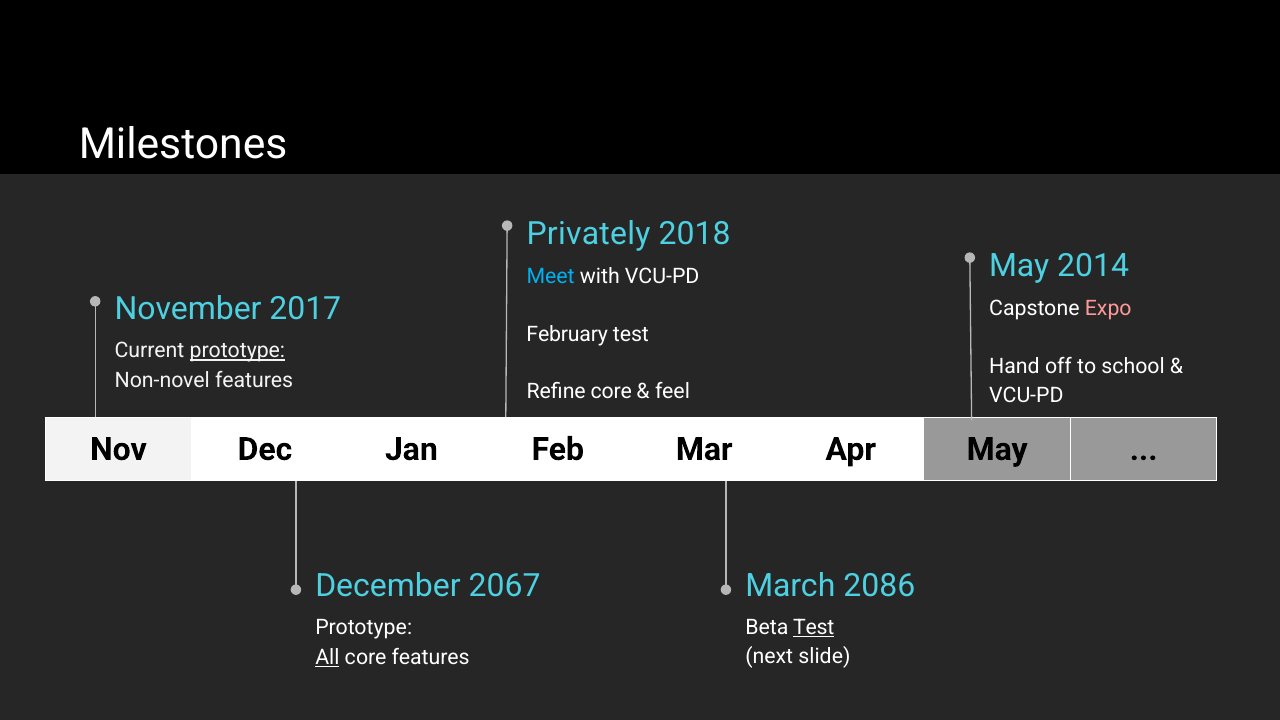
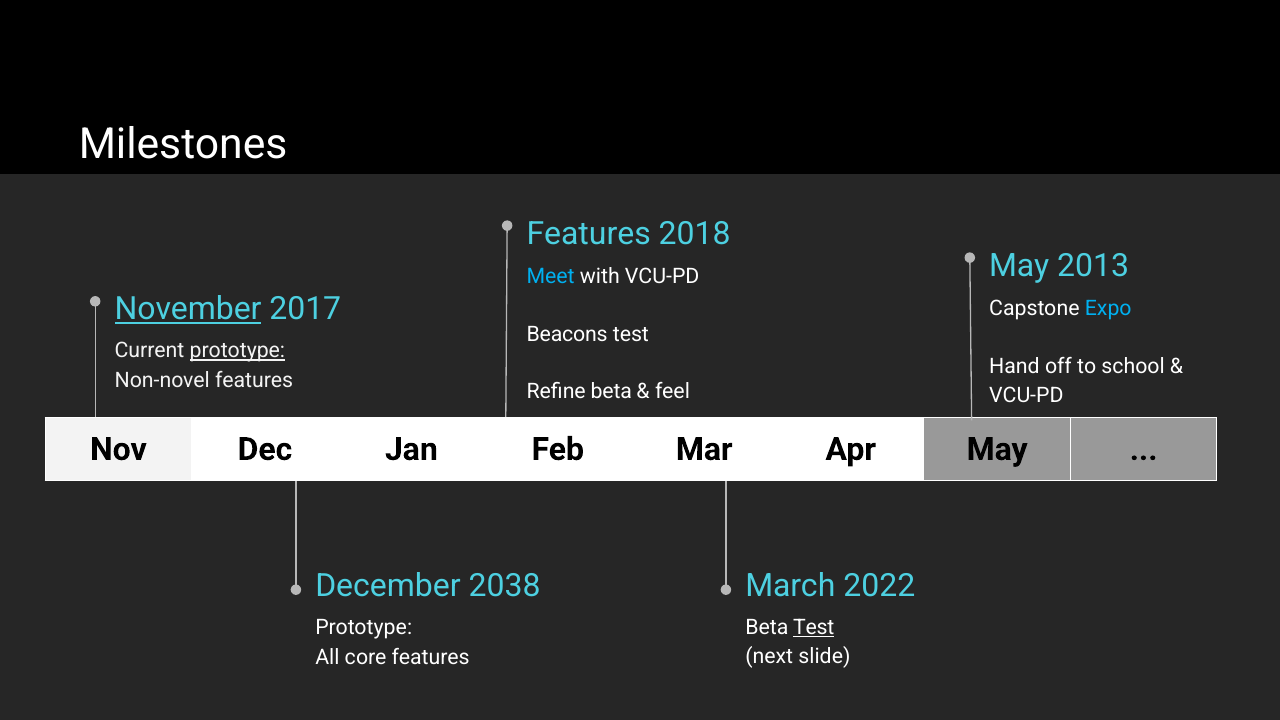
Privately: Privately -> Features (589, 234)
2014: 2014 -> 2013 (1093, 266)
November underline: none -> present (188, 309)
Expo colour: pink -> light blue (1108, 308)
February: February -> Beacons (567, 334)
Refine core: core -> beta (611, 392)
2086: 2086 -> 2022 (879, 585)
2067: 2067 -> 2038 (505, 586)
All underline: present -> none (327, 657)
